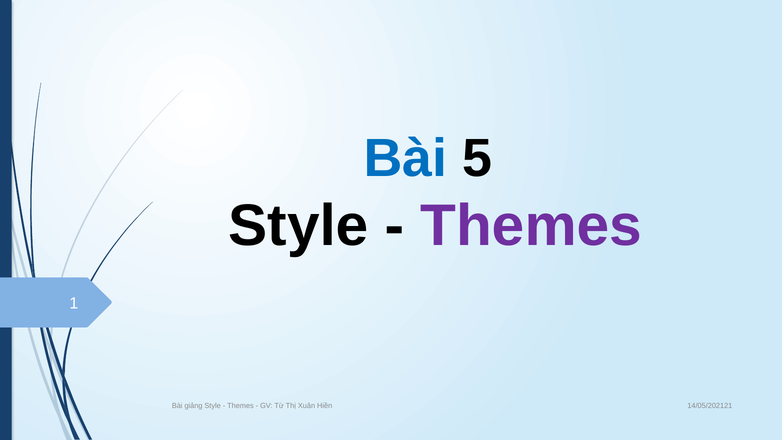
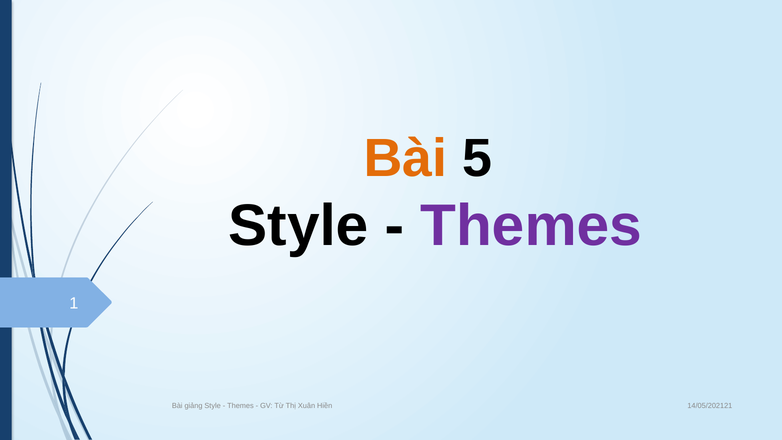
Bài colour: blue -> orange (405, 158)
